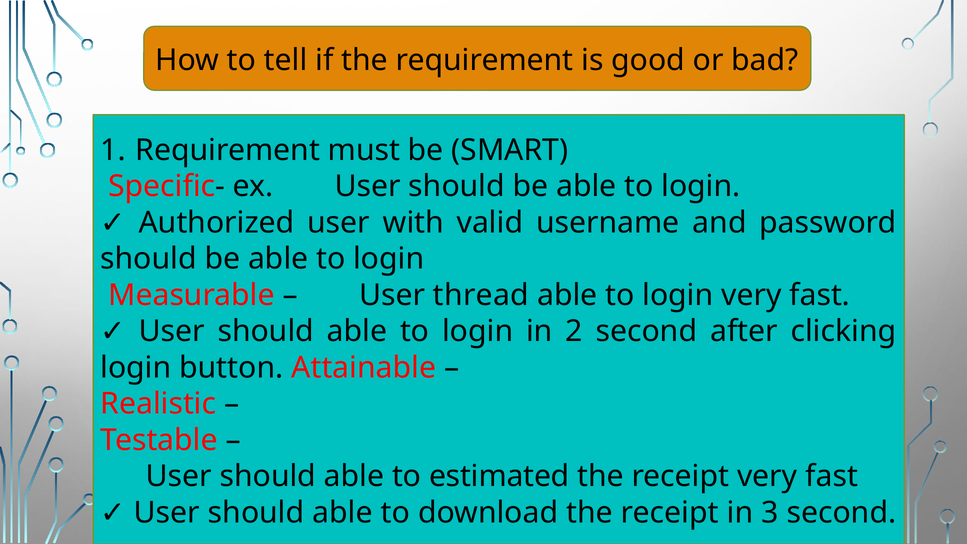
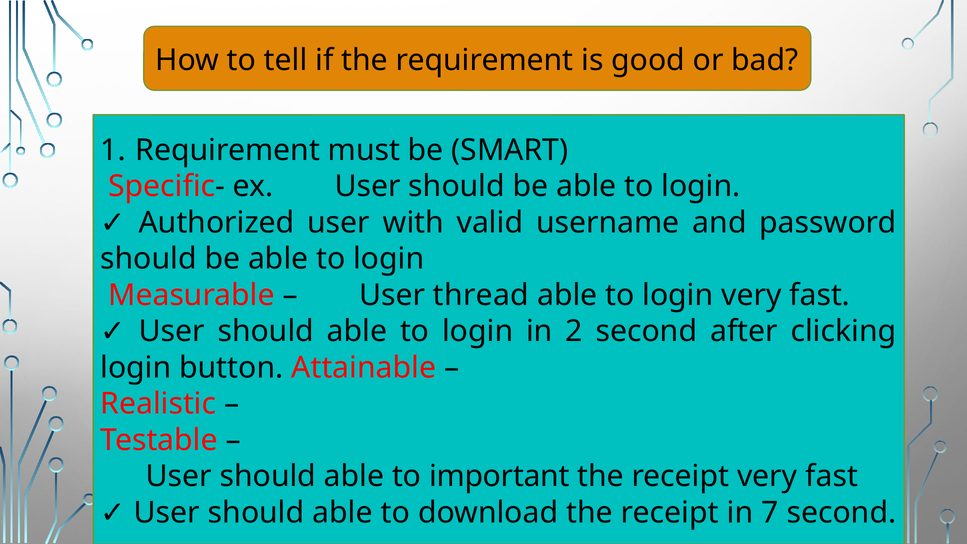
estimated: estimated -> important (499, 476)
3: 3 -> 7 (770, 513)
